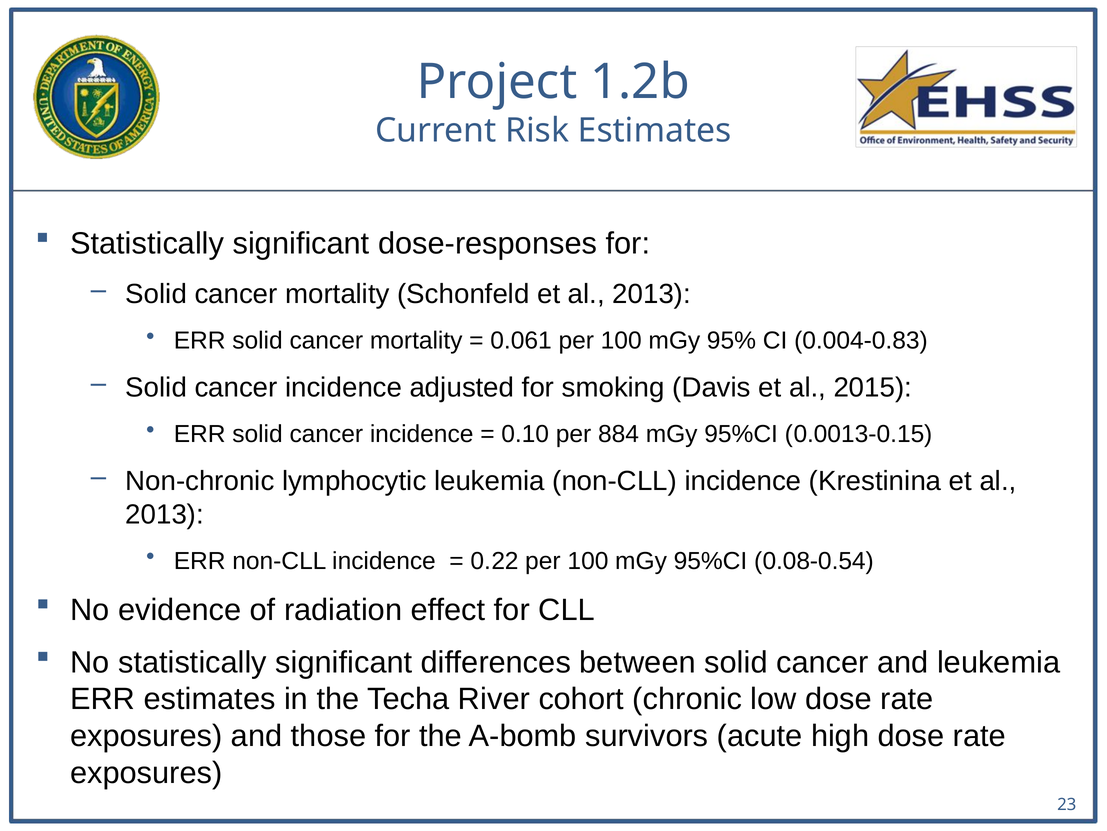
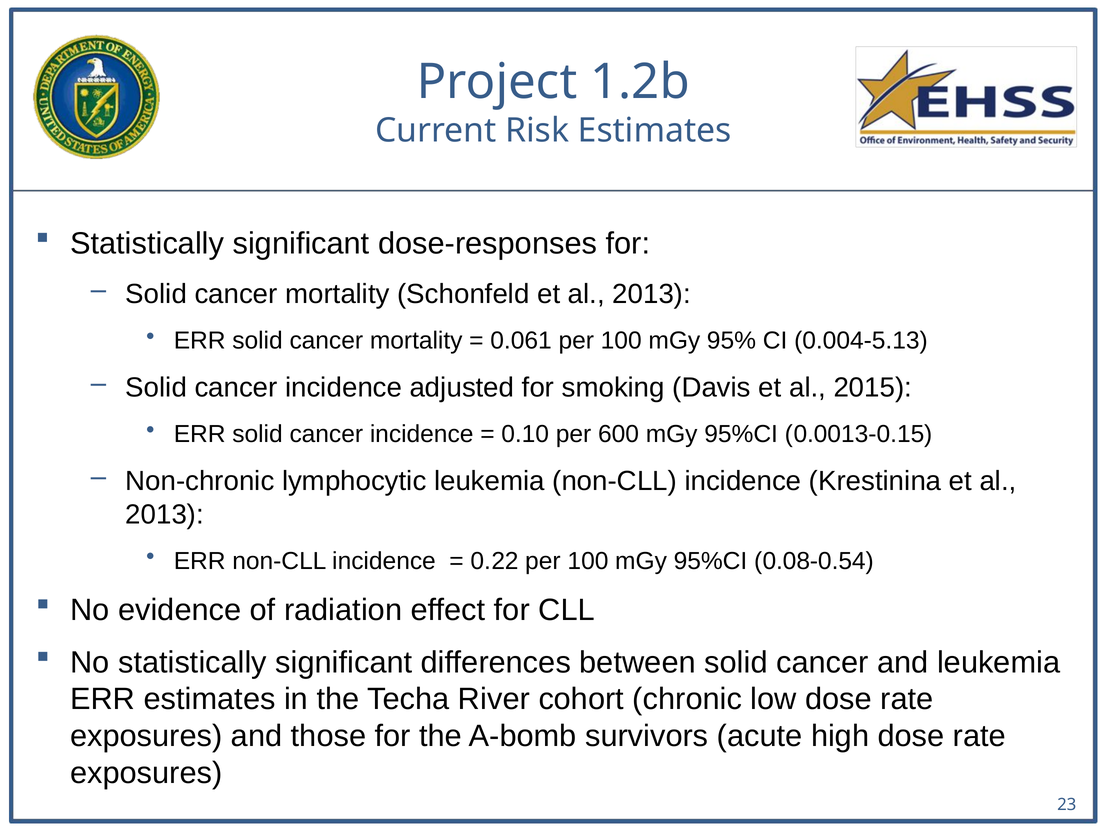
0.004-0.83: 0.004-0.83 -> 0.004-5.13 (861, 340)
884: 884 -> 600 (619, 434)
